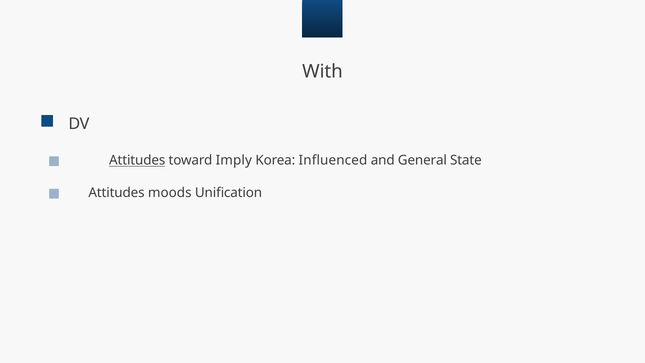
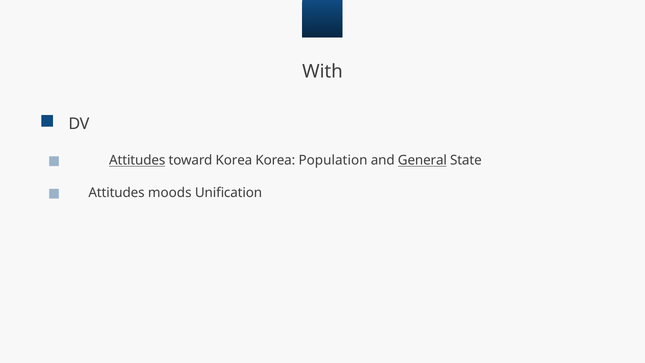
toward Imply: Imply -> Korea (234, 160)
Influenced: Influenced -> Population (333, 160)
General underline: none -> present (422, 160)
